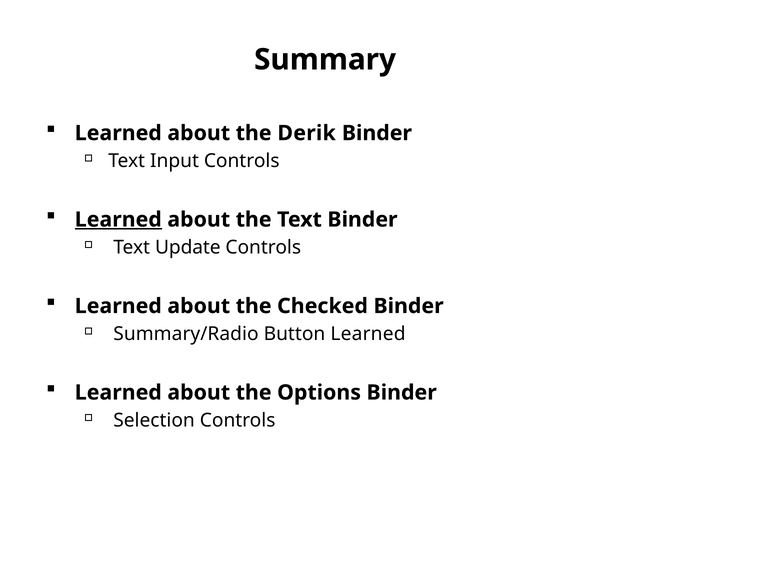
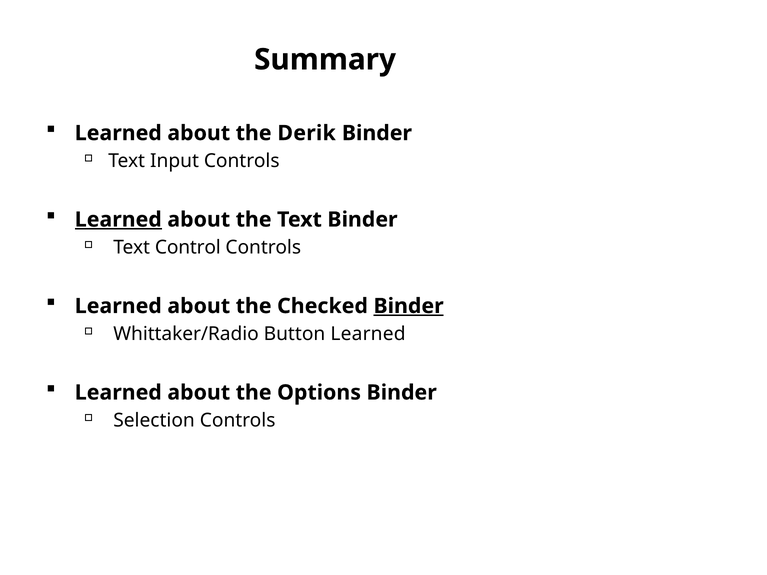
Update: Update -> Control (188, 248)
Binder underline: none -> present (409, 306)
Summary/Radio: Summary/Radio -> Whittaker/Radio (186, 334)
